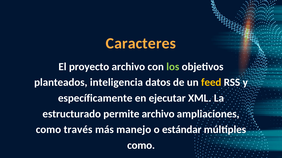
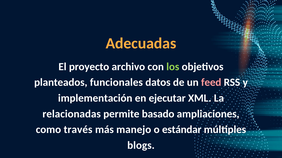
Caracteres: Caracteres -> Adecuadas (141, 44)
inteligencia: inteligencia -> funcionales (116, 83)
feed colour: yellow -> pink (211, 83)
específicamente: específicamente -> implementación (95, 98)
estructurado: estructurado -> relacionadas (72, 114)
permite archivo: archivo -> basado (158, 114)
como: como -> blogs (141, 146)
